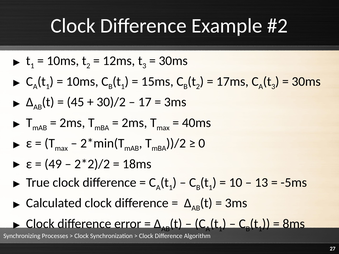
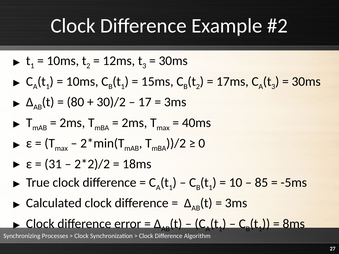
45: 45 -> 80 (75, 102)
49: 49 -> 31 (53, 164)
13: 13 -> 85 (261, 183)
